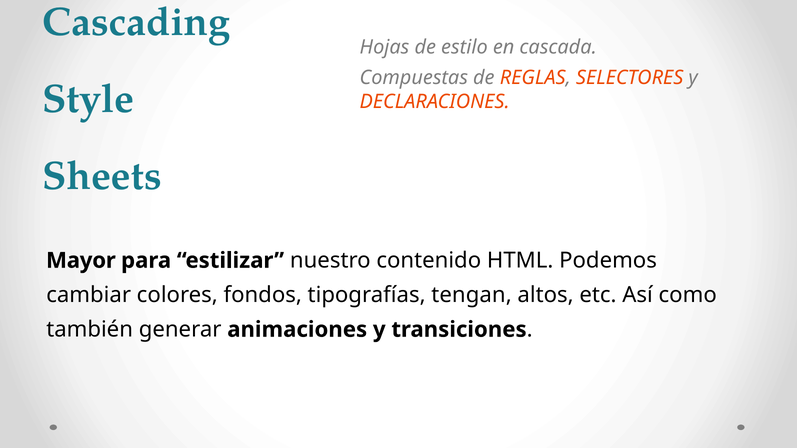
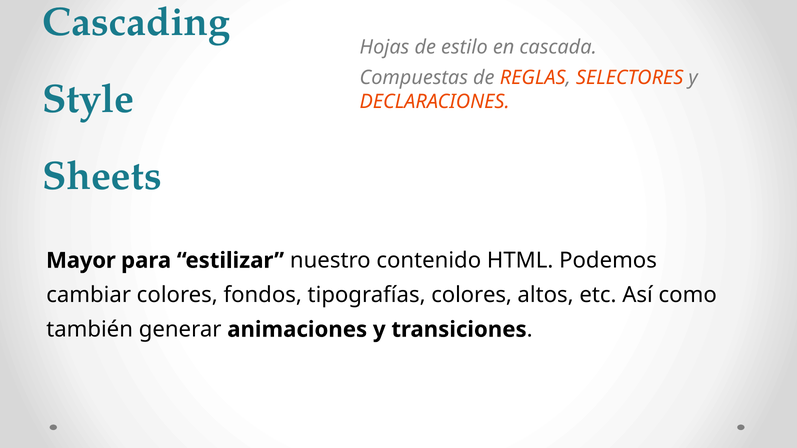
tipografías tengan: tengan -> colores (472, 295)
